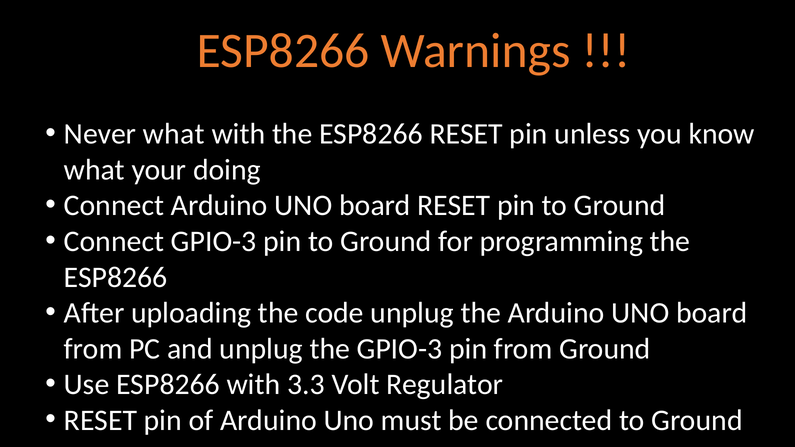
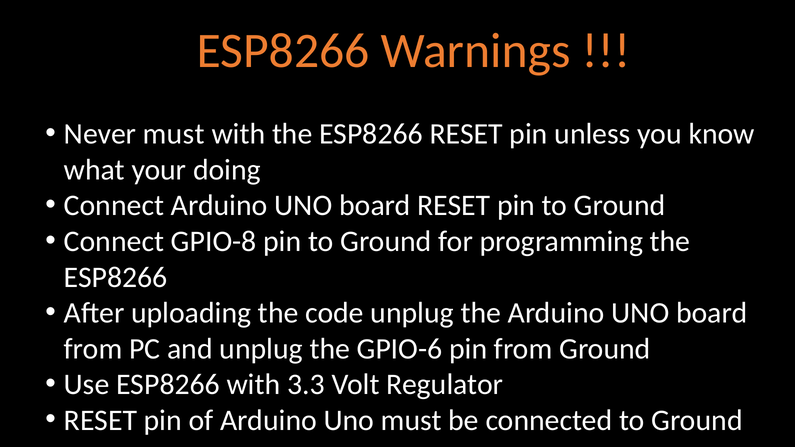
Never what: what -> must (174, 134)
Connect GPIO-3: GPIO-3 -> GPIO-8 (214, 242)
the GPIO-3: GPIO-3 -> GPIO-6 (400, 349)
